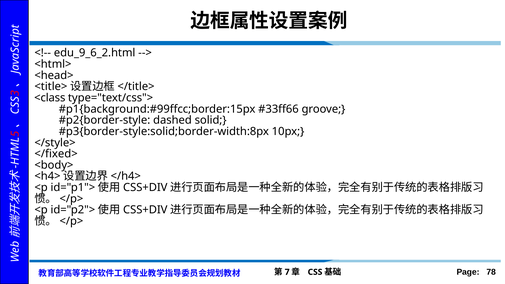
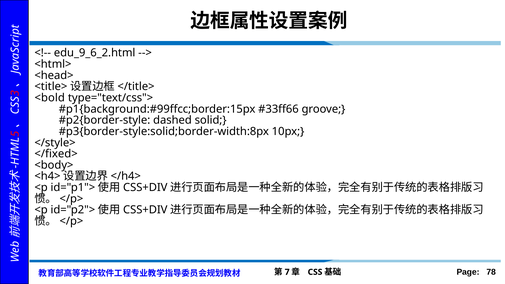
<class: <class -> <bold (50, 98)
